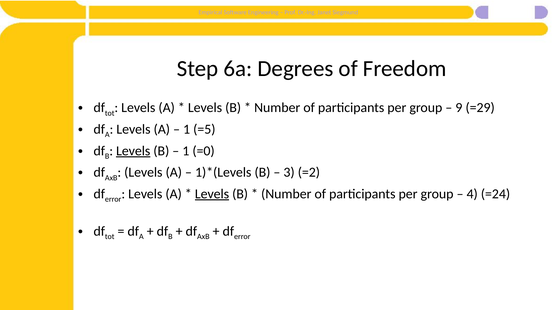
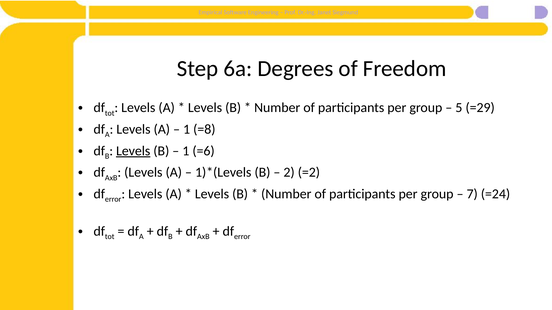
9: 9 -> 5 (459, 108)
=5: =5 -> =8 (204, 129)
=0: =0 -> =6 (204, 151)
3: 3 -> 2 (289, 173)
Levels underline: present -> none (212, 194)
4: 4 -> 7 (472, 194)
